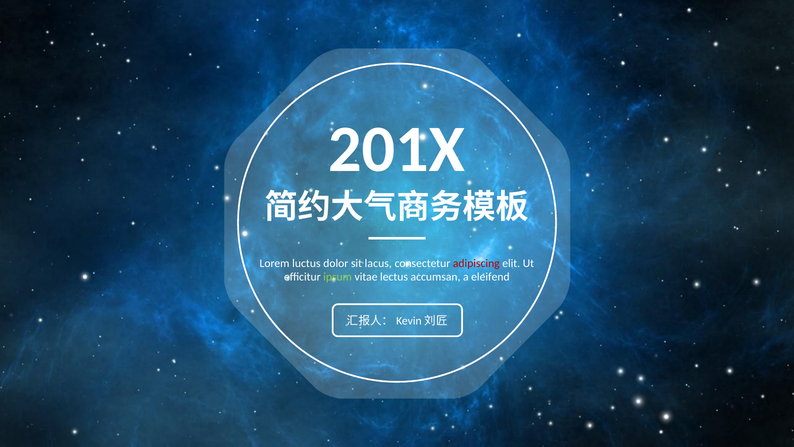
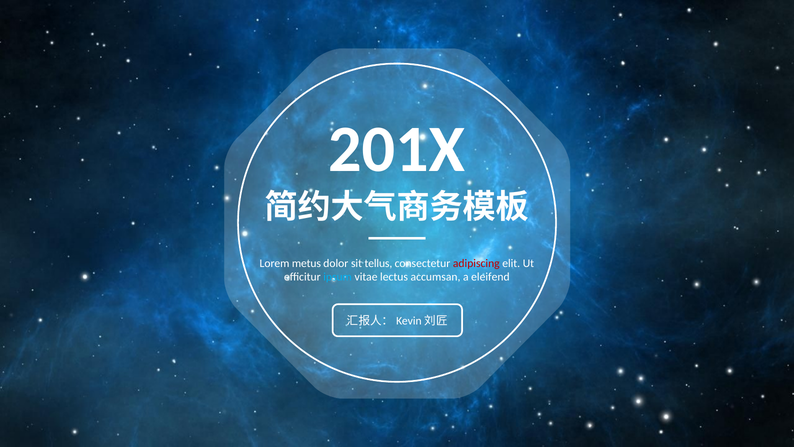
luctus: luctus -> metus (306, 263)
lacus: lacus -> tellus (378, 263)
ipsum colour: light green -> light blue (338, 277)
